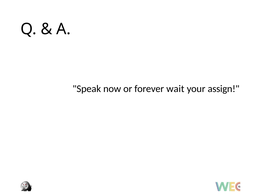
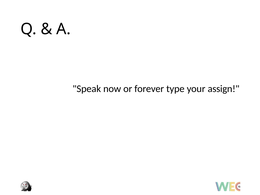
wait: wait -> type (175, 89)
